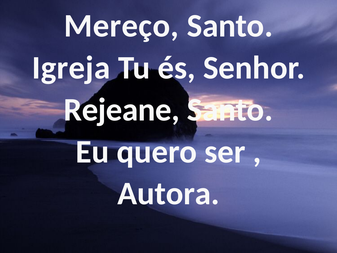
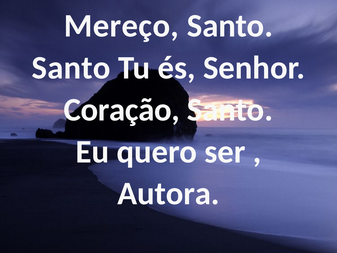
Igreja: Igreja -> Santo (71, 68)
Rejeane: Rejeane -> Coração (122, 110)
